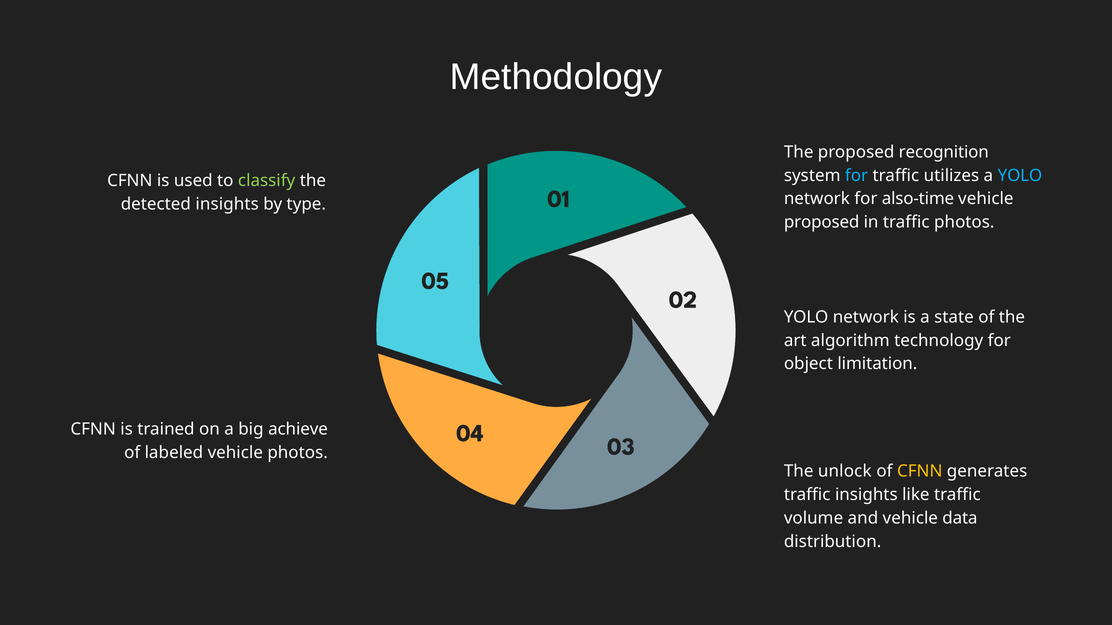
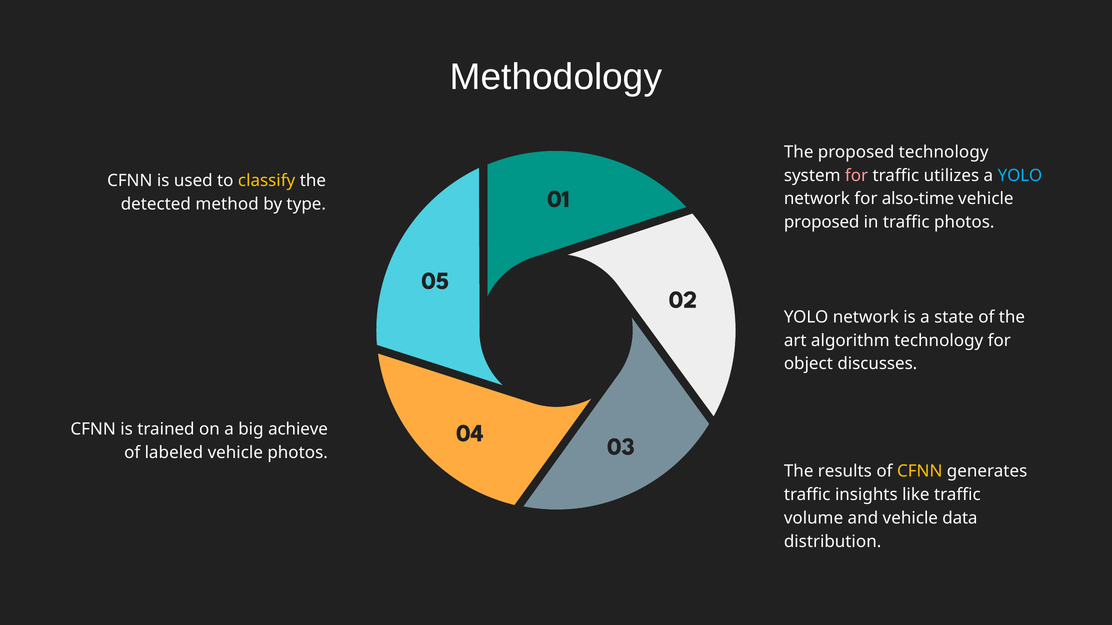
proposed recognition: recognition -> technology (944, 152)
for colour: light blue -> pink (857, 176)
classify colour: light green -> yellow (267, 181)
detected insights: insights -> method (227, 204)
limitation: limitation -> discusses (877, 364)
unlock: unlock -> results (845, 472)
